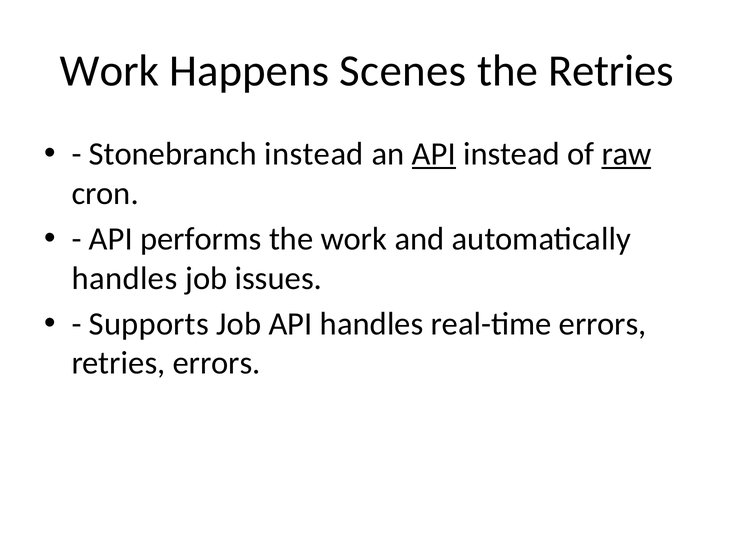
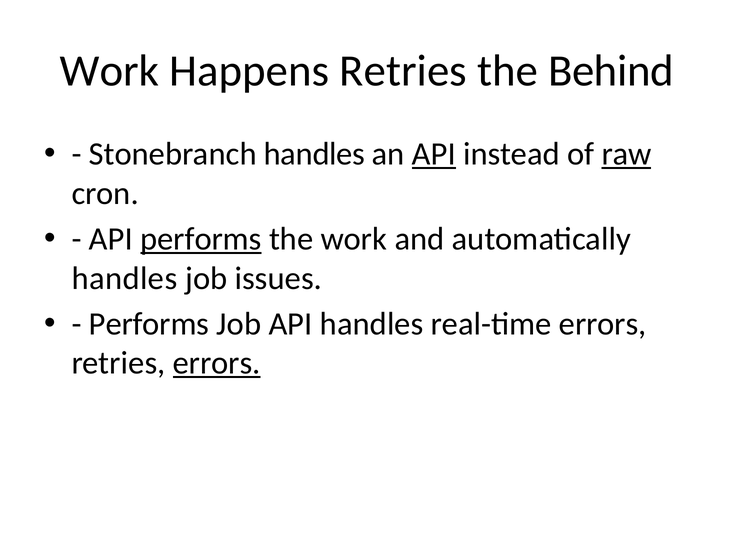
Happens Scenes: Scenes -> Retries (403, 71)
the Retries: Retries -> Behind (611, 71)
Stonebranch instead: instead -> handles (314, 154)
performs underline: none -> present (201, 239)
Supports: Supports -> Performs (149, 324)
errors underline: none -> present (217, 363)
